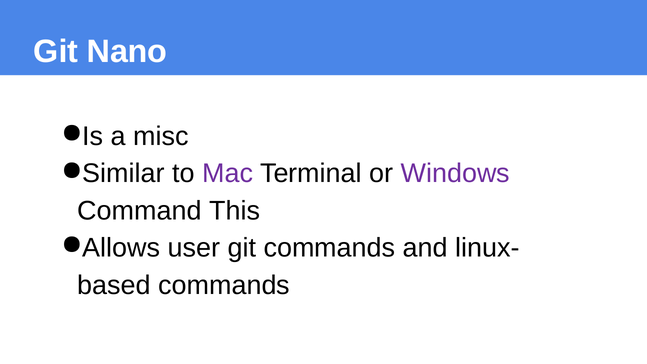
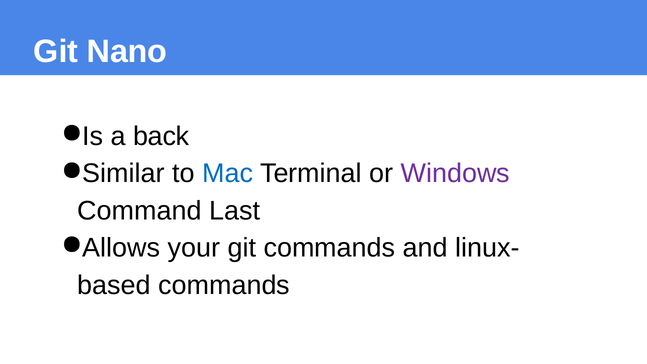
misc: misc -> back (161, 136)
Mac colour: purple -> blue (228, 174)
This: This -> Last (235, 211)
user: user -> your (194, 248)
